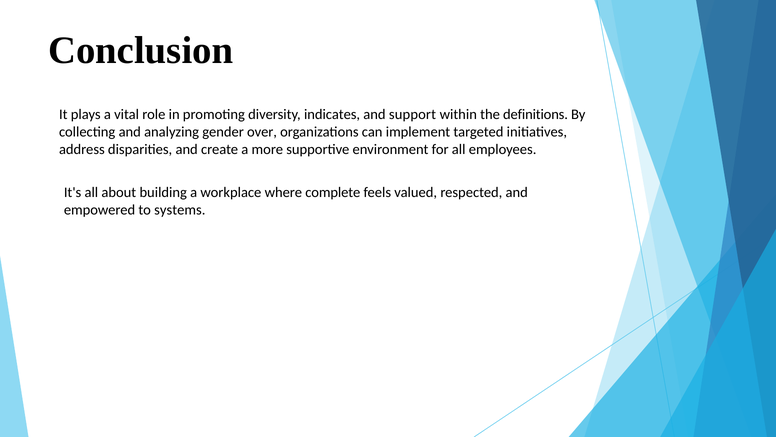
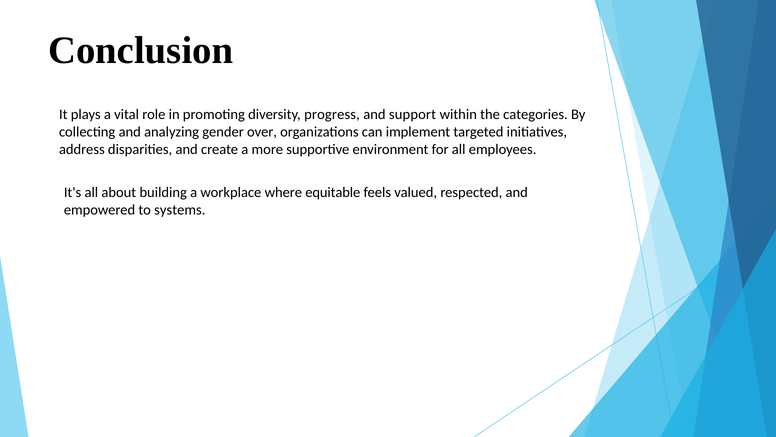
indicates: indicates -> progress (332, 114)
definitions: definitions -> categories (535, 114)
complete: complete -> equitable (333, 192)
